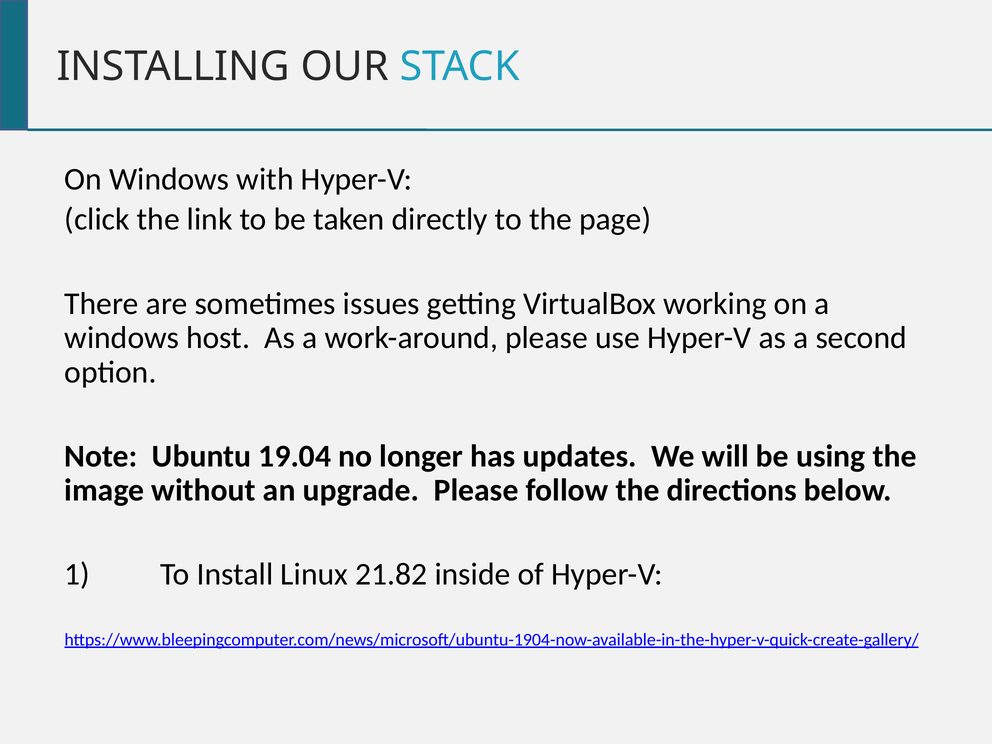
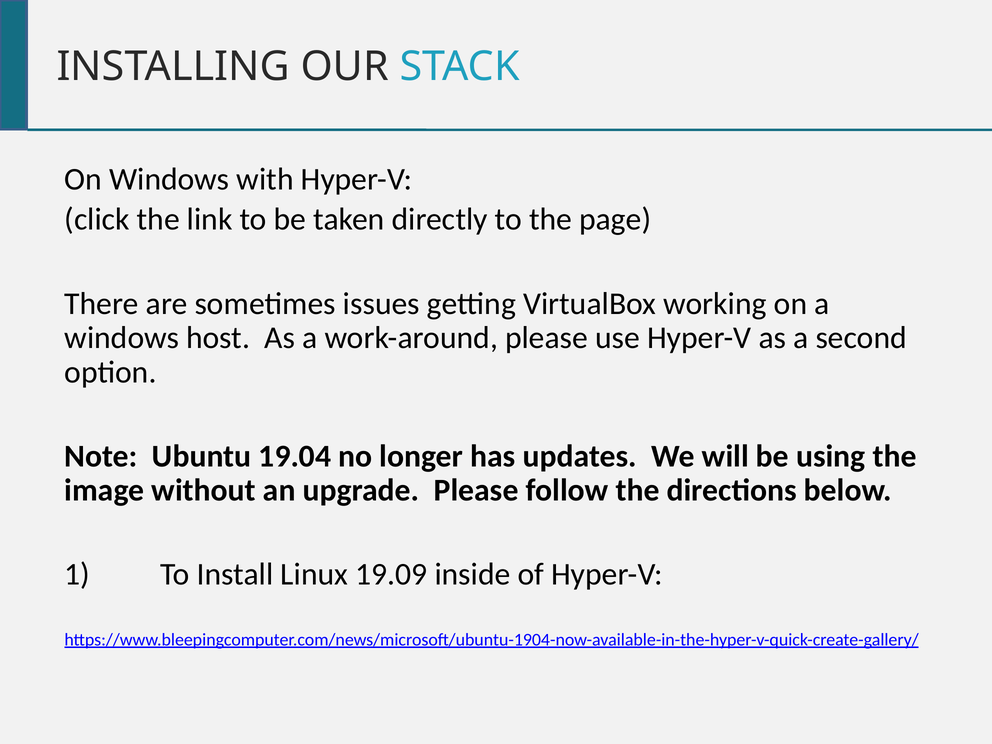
21.82: 21.82 -> 19.09 (391, 574)
